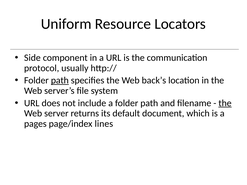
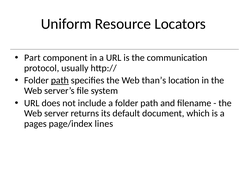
Side: Side -> Part (32, 58)
back’s: back’s -> than’s (154, 81)
the underline: present -> none (225, 103)
